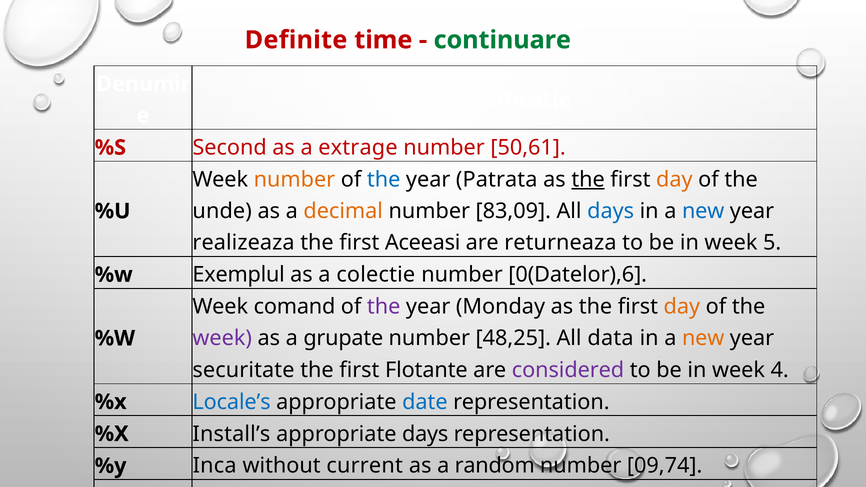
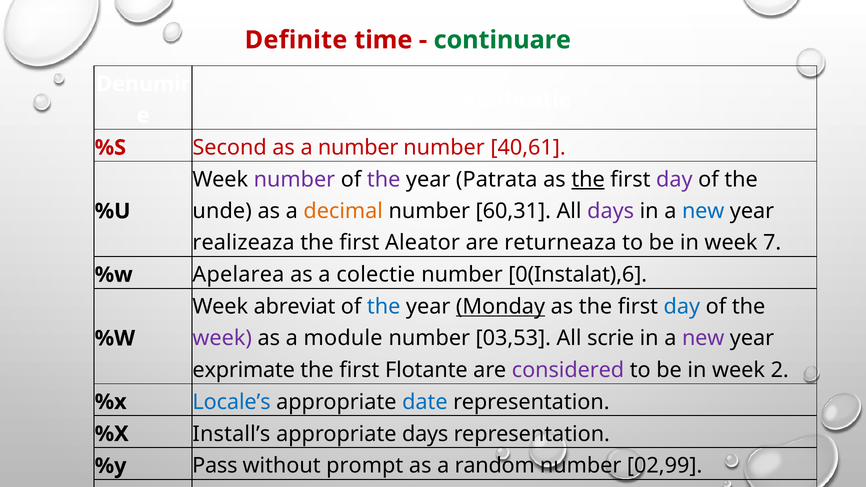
a extrage: extrage -> number (358, 148)
50,61: 50,61 -> 40,61 (528, 148)
number colour: orange -> purple (294, 180)
the colour: blue -> purple (384, 180)
day colour: orange -> purple (674, 180)
83,09: 83,09 -> 60,31 (513, 211)
days colour: blue -> purple (611, 211)
Aceeasi: Aceeasi -> Aleator (422, 243)
5: 5 -> 7 (772, 243)
Exemplul: Exemplul -> Apelarea (238, 275)
0(Datelor),6: 0(Datelor),6 -> 0(Instalat),6 (578, 275)
comand: comand -> abreviat (295, 307)
the colour: purple -> blue (384, 307)
Monday underline: none -> present (500, 307)
day colour: orange -> blue (682, 307)
grupate: grupate -> module (343, 338)
48,25: 48,25 -> 03,53 (513, 338)
data: data -> scrie (611, 338)
new colour: orange -> purple (703, 338)
securitate: securitate -> exprimate (244, 370)
4: 4 -> 2 (780, 370)
Inca: Inca -> Pass (215, 466)
current: current -> prompt (365, 466)
09,74: 09,74 -> 02,99 (665, 466)
